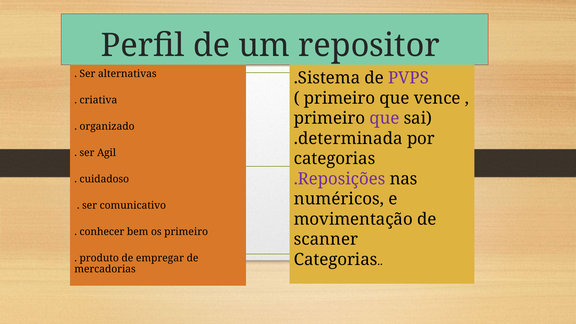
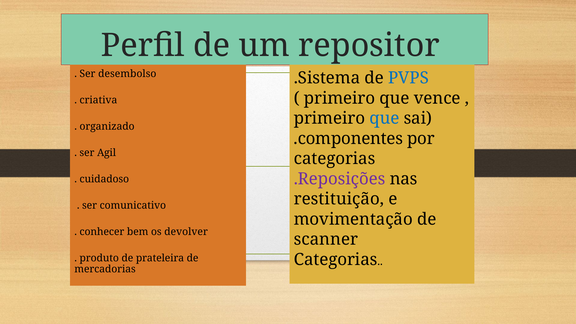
alternativas: alternativas -> desembolso (127, 74)
PVPS colour: purple -> blue (409, 78)
que colour: purple -> blue (384, 118)
.determinada: .determinada -> .componentes (348, 139)
numéricos: numéricos -> restituição (339, 199)
os primeiro: primeiro -> devolver (186, 232)
empregar: empregar -> prateleira (160, 258)
